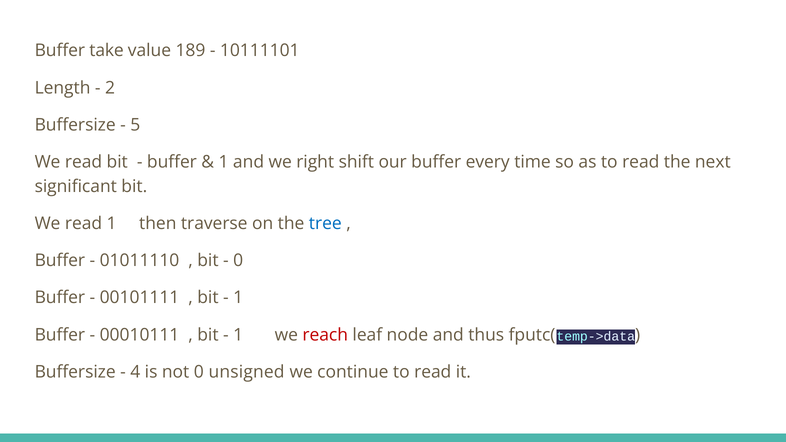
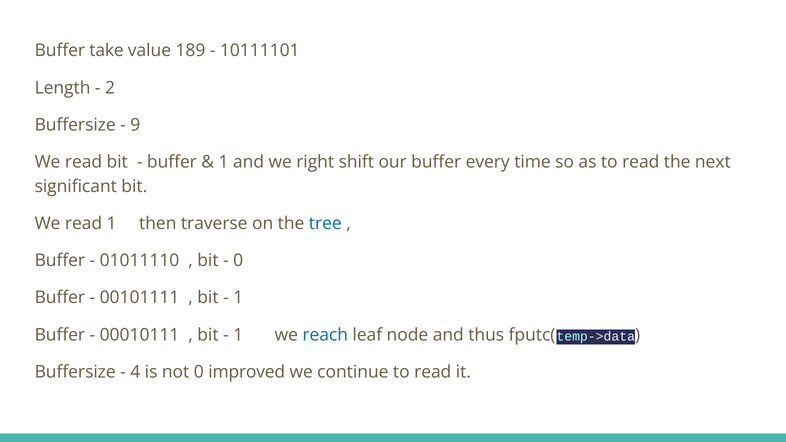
5: 5 -> 9 (135, 125)
reach colour: red -> blue (325, 335)
unsigned: unsigned -> improved (247, 372)
